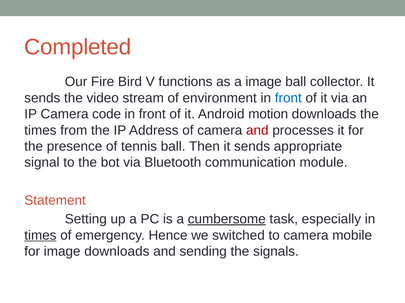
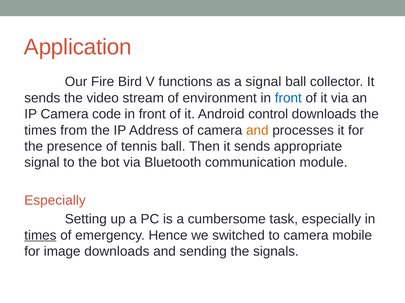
Completed: Completed -> Application (78, 47)
a image: image -> signal (263, 82)
motion: motion -> control (268, 114)
and colour: red -> orange (257, 131)
Statement: Statement -> Especially (55, 201)
cumbersome underline: present -> none (227, 220)
